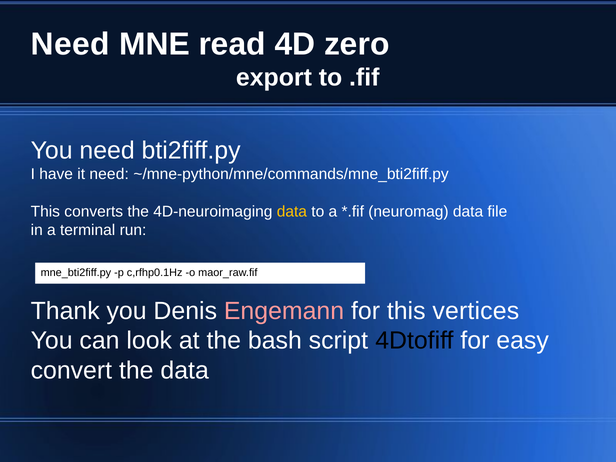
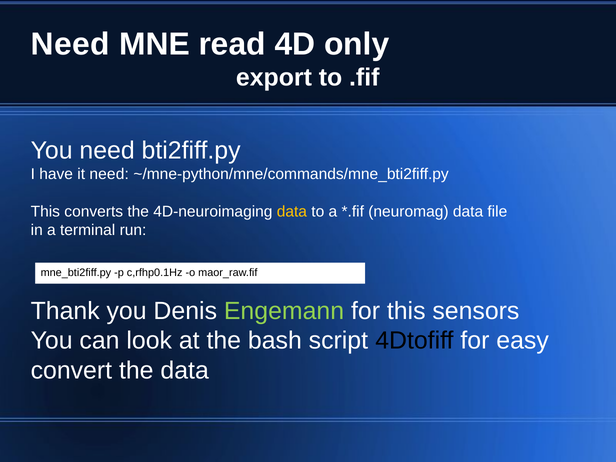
zero: zero -> only (357, 44)
Engemann colour: pink -> light green (284, 311)
vertices: vertices -> sensors (476, 311)
